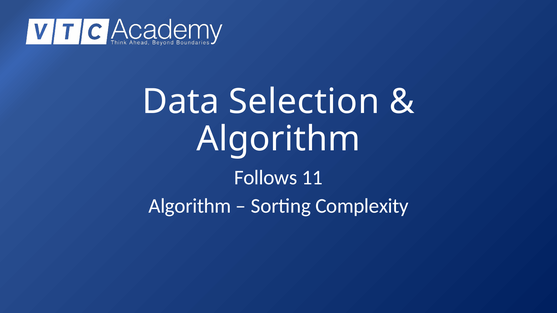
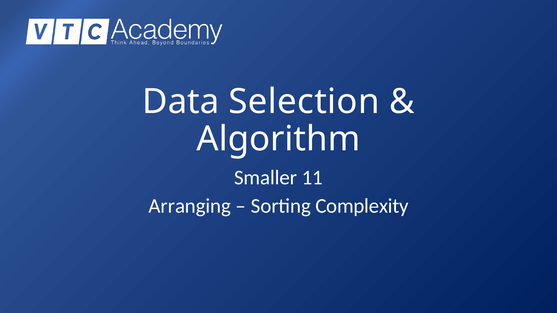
Follows: Follows -> Smaller (266, 178)
Algorithm: Algorithm -> Arranging (190, 206)
